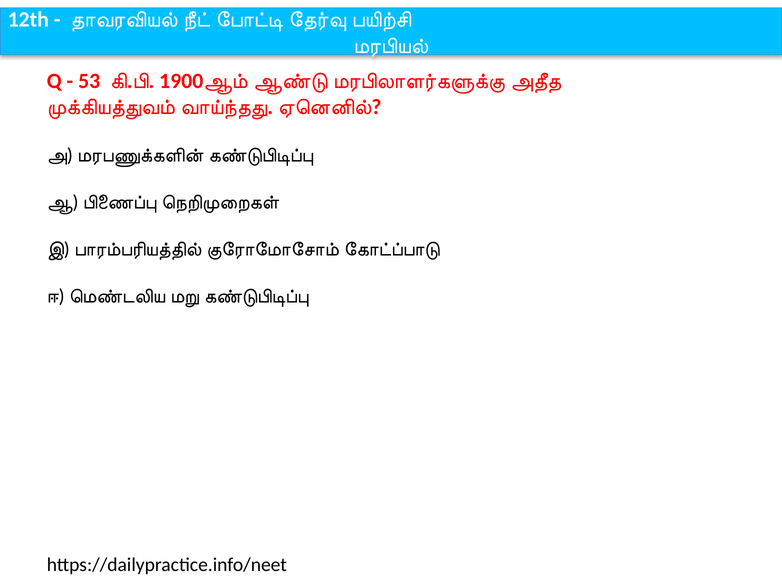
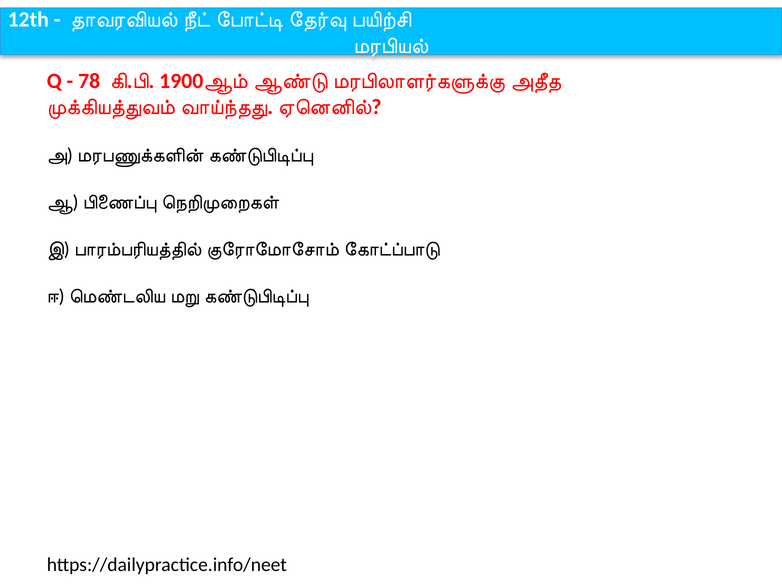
53: 53 -> 78 (89, 81)
